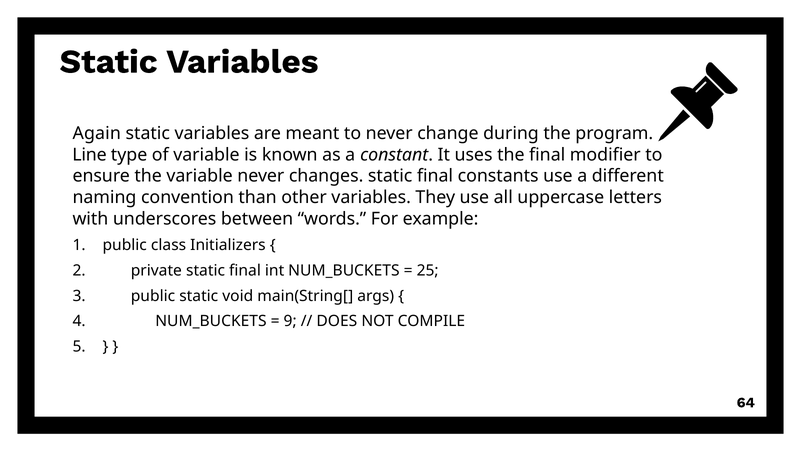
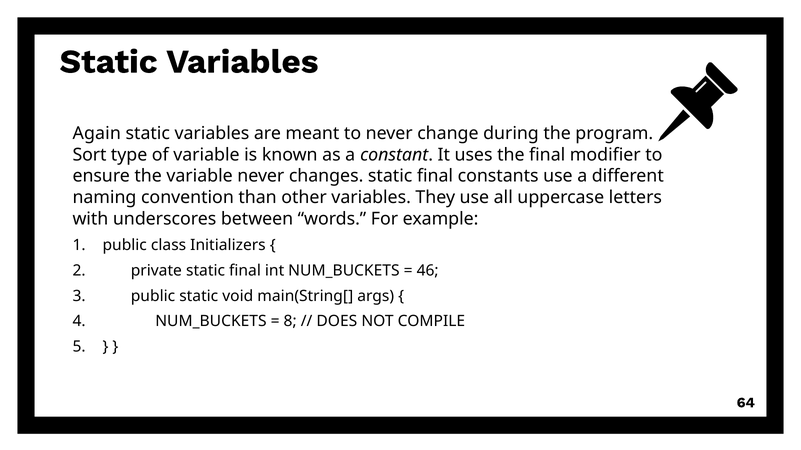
Line: Line -> Sort (89, 155)
25: 25 -> 46 (428, 271)
9: 9 -> 8 (290, 322)
